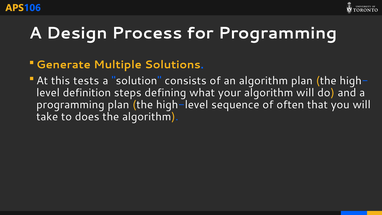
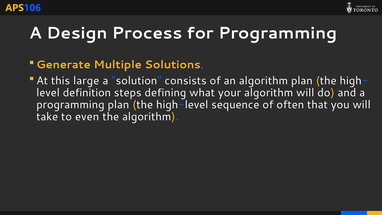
tests: tests -> large (86, 81)
does: does -> even (87, 117)
